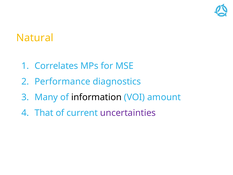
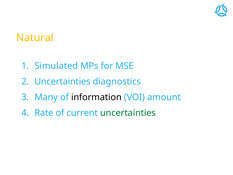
Correlates: Correlates -> Simulated (56, 66)
Performance: Performance -> Uncertainties (63, 81)
That: That -> Rate (44, 113)
uncertainties colour: purple -> green (128, 113)
